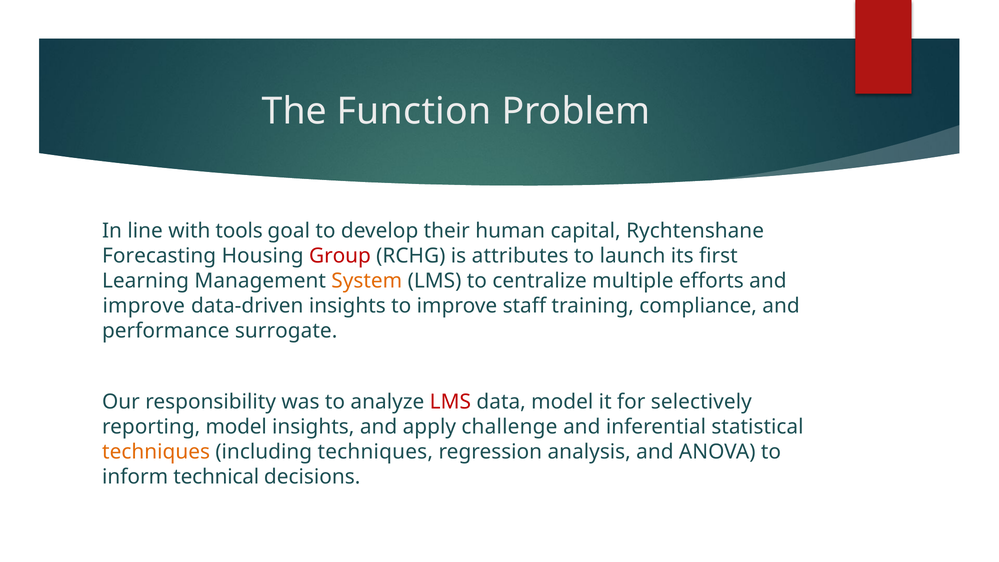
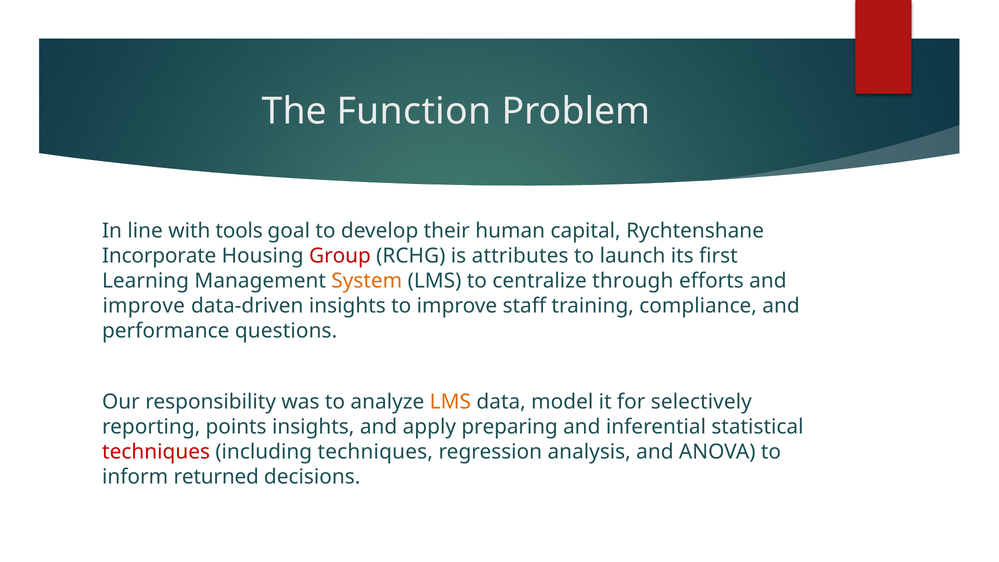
Forecasting: Forecasting -> Incorporate (159, 256)
multiple: multiple -> through (633, 281)
surrogate: surrogate -> questions (286, 331)
LMS colour: red -> orange (450, 402)
reporting model: model -> points (236, 427)
challenge: challenge -> preparing (510, 427)
techniques colour: orange -> red (156, 452)
technical: technical -> returned (216, 477)
